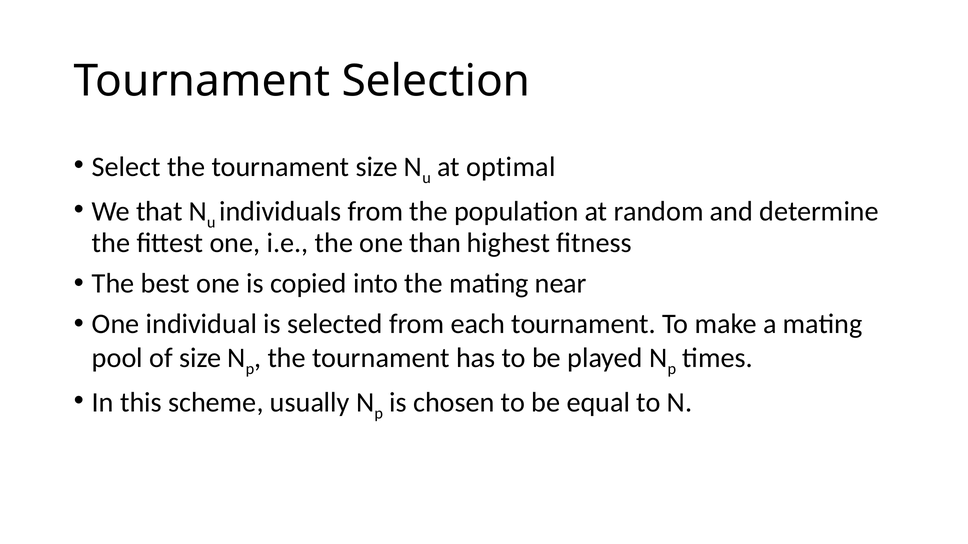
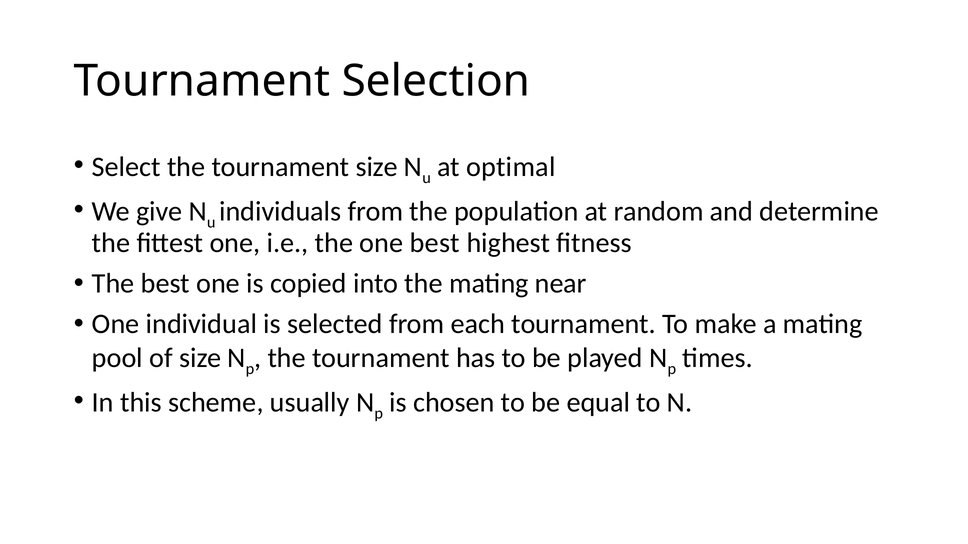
that: that -> give (159, 212)
one than: than -> best (435, 243)
